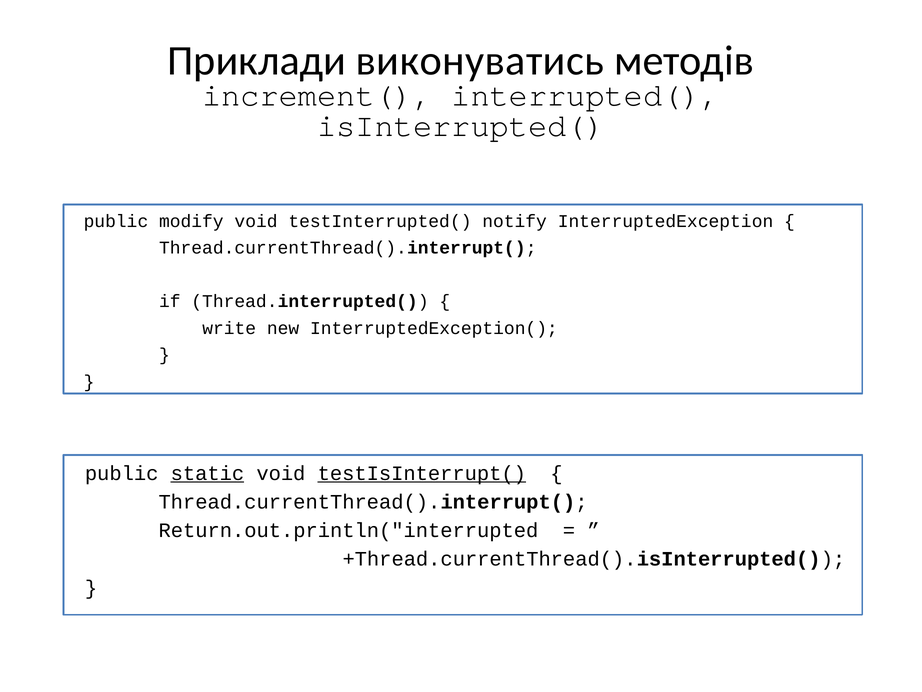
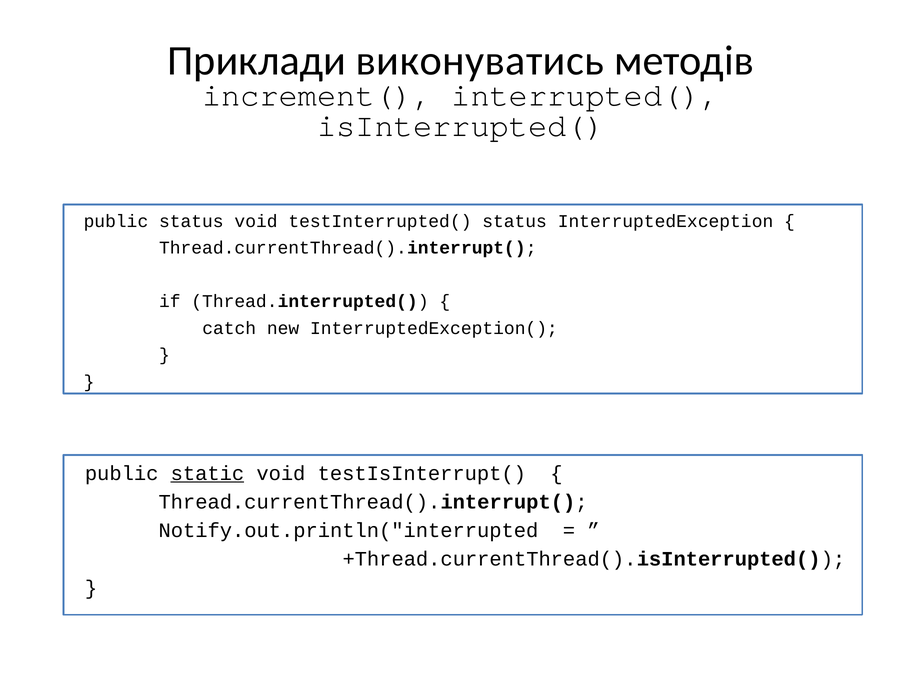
public modify: modify -> status (191, 221)
testInterrupted( notify: notify -> status (515, 221)
write: write -> catch (229, 328)
testIsInterrupt( underline: present -> none (422, 473)
Return.out.println("interrupted: Return.out.println("interrupted -> Notify.out.println("interrupted (348, 530)
